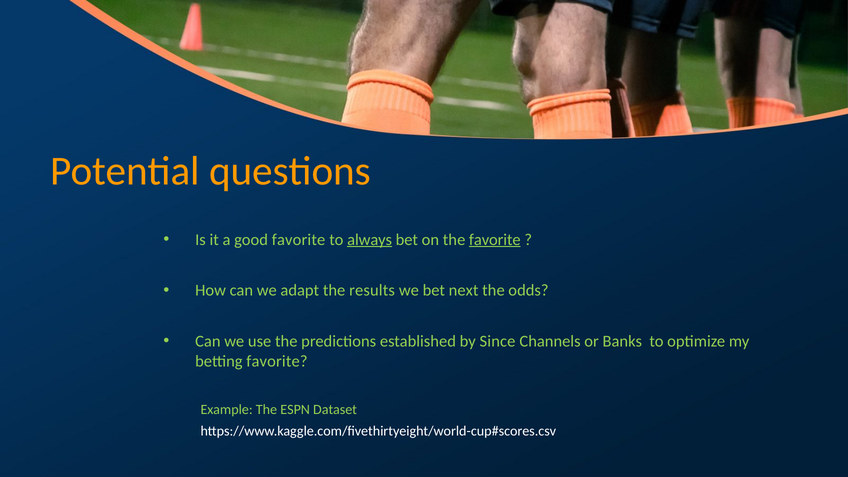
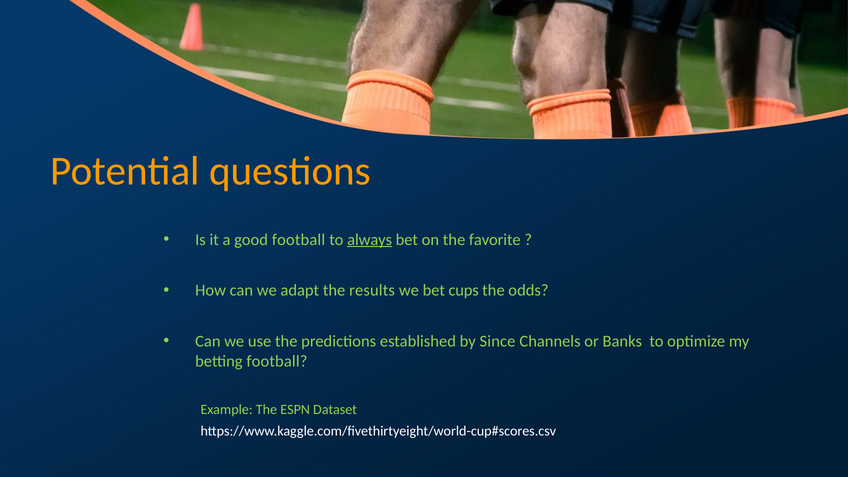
good favorite: favorite -> football (299, 240)
favorite underline: present -> none (495, 240)
next: next -> cups (464, 291)
betting favorite: favorite -> football (277, 361)
